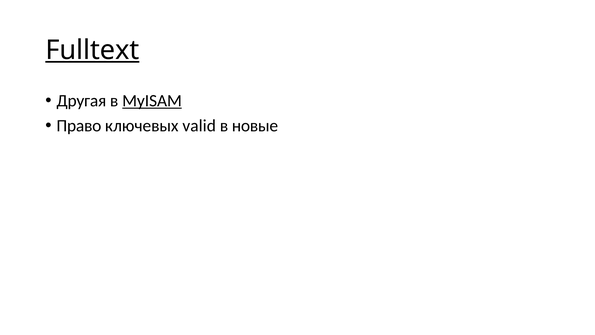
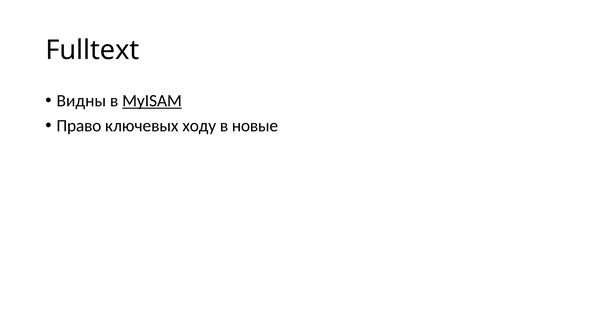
Fulltext underline: present -> none (92, 50)
Другая: Другая -> Видны (81, 101)
valid: valid -> ходу (199, 126)
